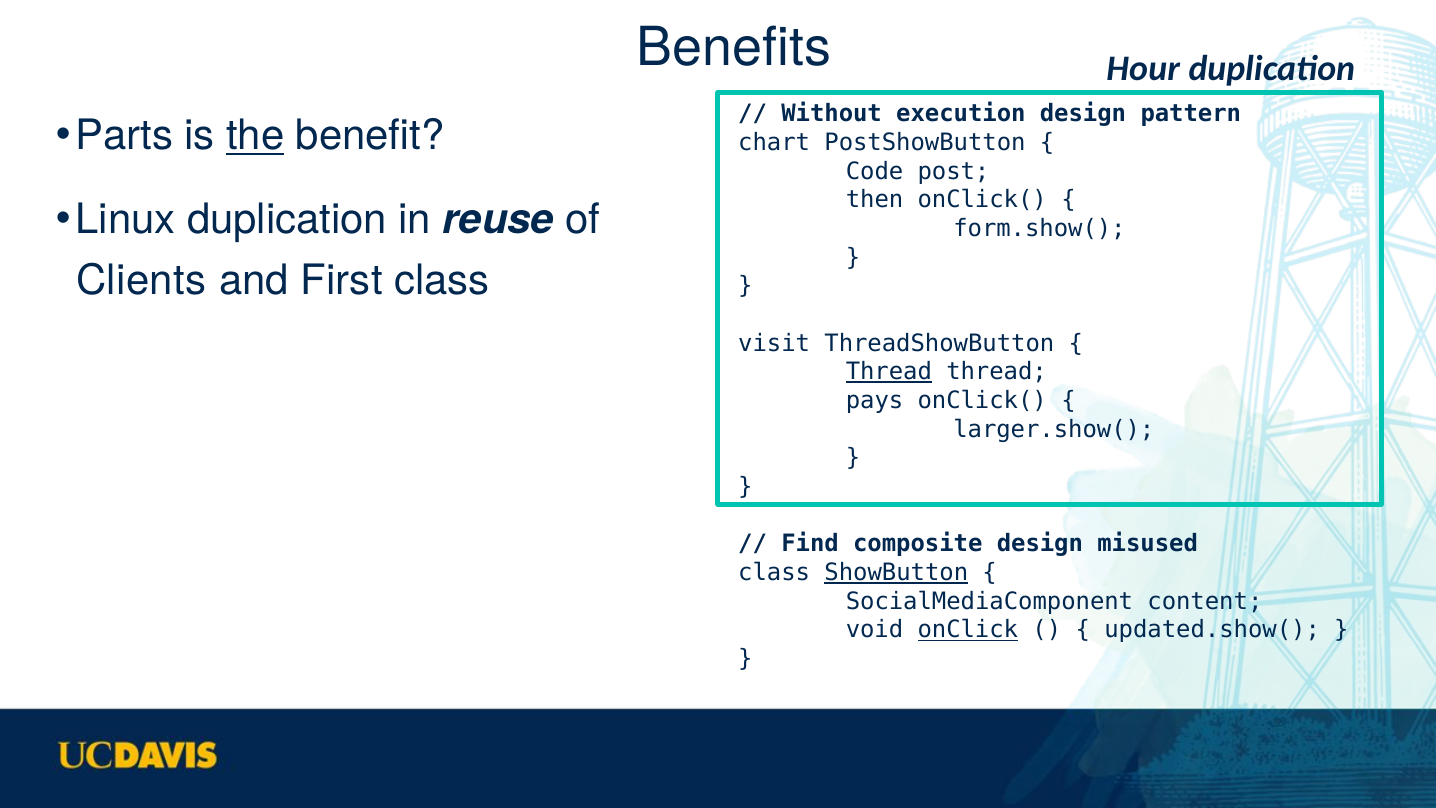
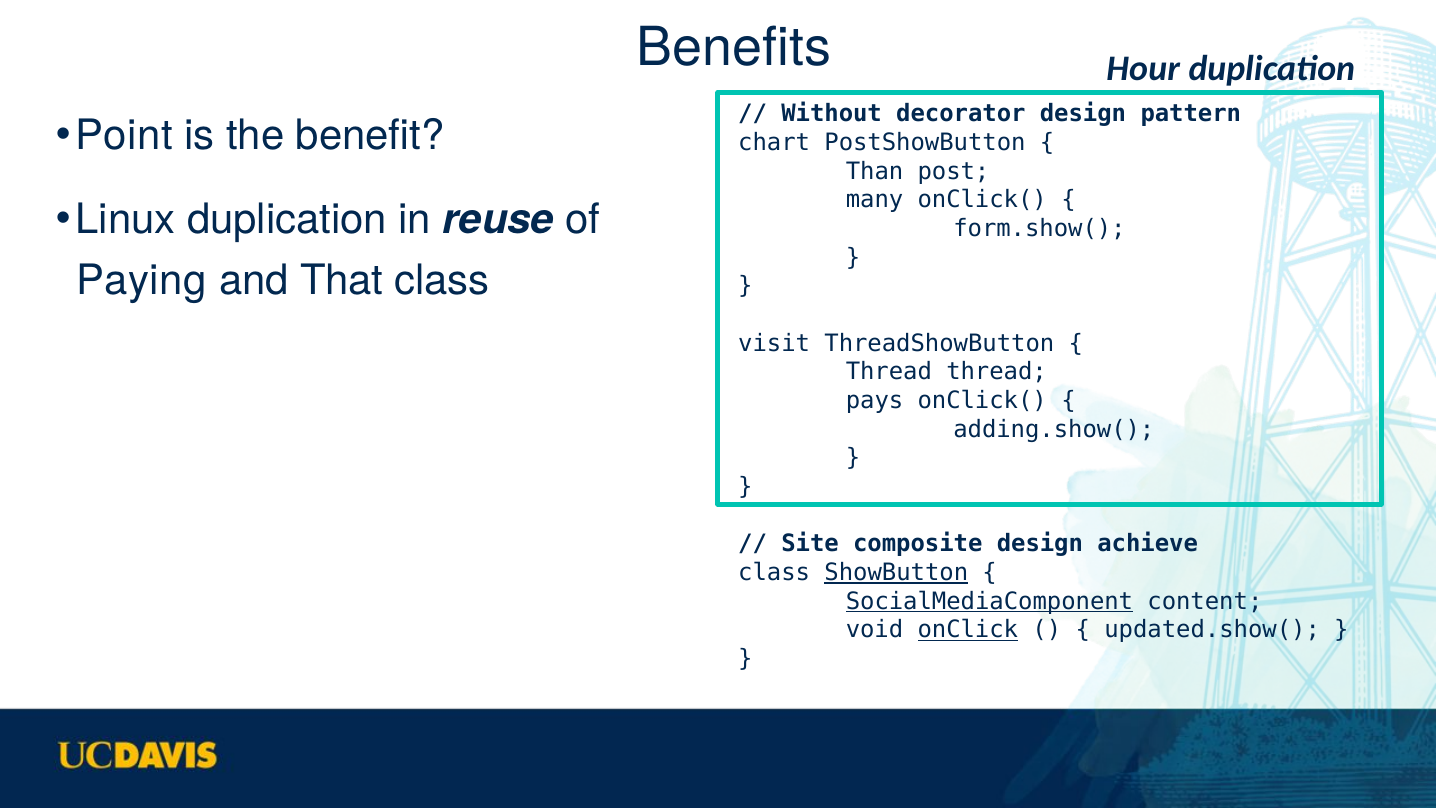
execution: execution -> decorator (961, 114)
Parts: Parts -> Point (124, 136)
the underline: present -> none (255, 136)
Code: Code -> Than (875, 171)
then: then -> many (875, 200)
Clients: Clients -> Paying (141, 280)
First: First -> That (342, 280)
Thread underline: present -> none (889, 372)
larger.show(: larger.show( -> adding.show( (1054, 429)
Find: Find -> Site (810, 544)
misused: misused -> achieve (1148, 544)
SocialMediaComponent underline: none -> present (989, 601)
